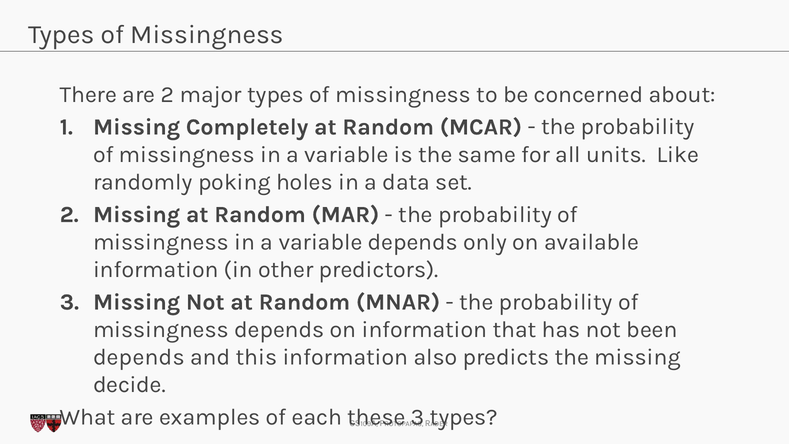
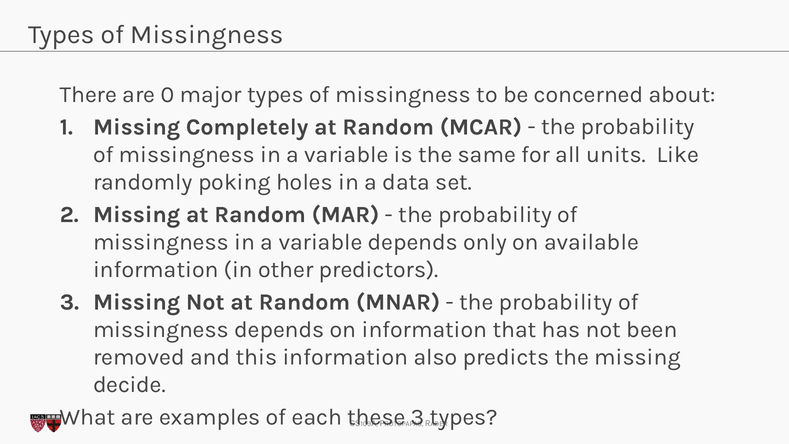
are 2: 2 -> 0 (167, 95)
depends: depends -> removed (139, 357)
